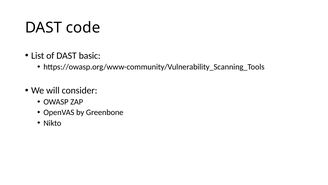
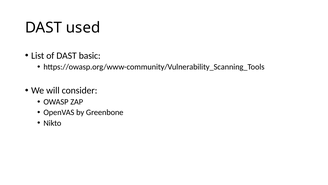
code: code -> used (83, 28)
